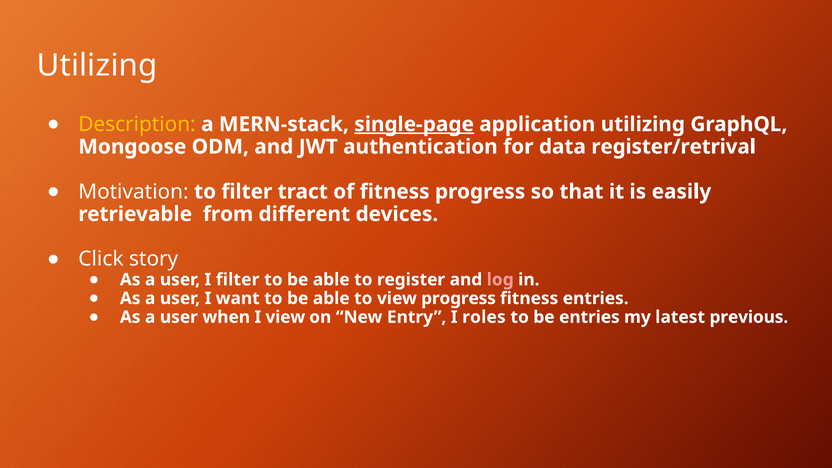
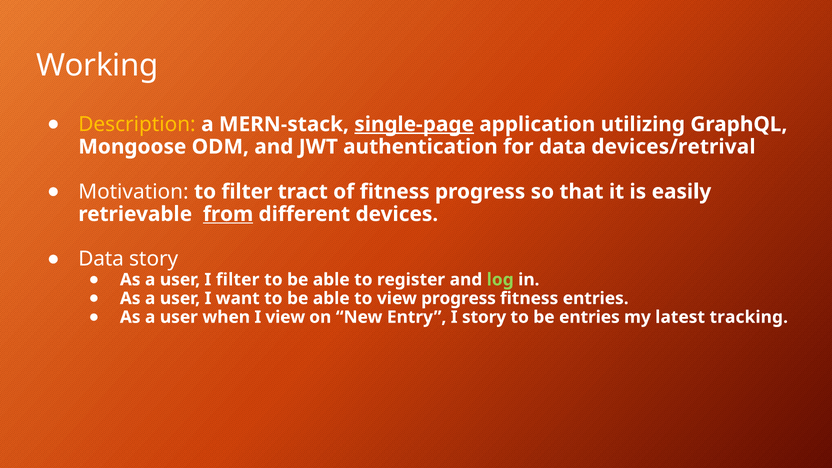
Utilizing: Utilizing -> Working (97, 65)
register/retrival: register/retrival -> devices/retrival (673, 147)
from underline: none -> present (228, 214)
Click: Click -> Data (101, 259)
log colour: pink -> light green (500, 280)
I roles: roles -> story (484, 317)
previous: previous -> tracking (749, 317)
